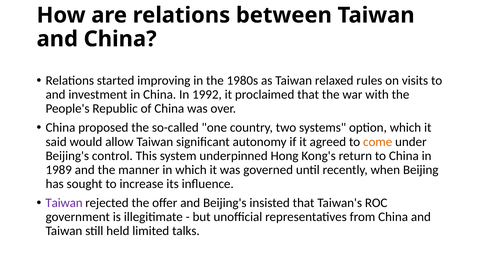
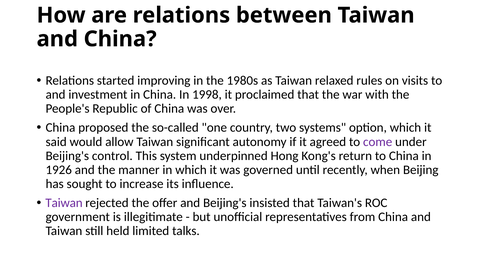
1992: 1992 -> 1998 (207, 95)
come colour: orange -> purple (378, 142)
1989: 1989 -> 1926 (59, 170)
